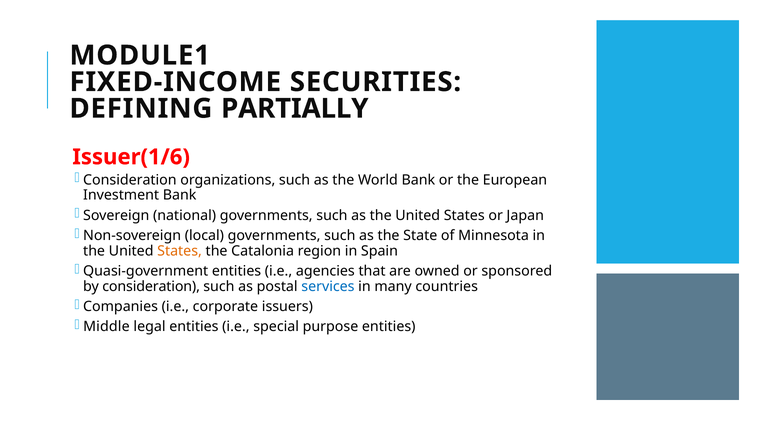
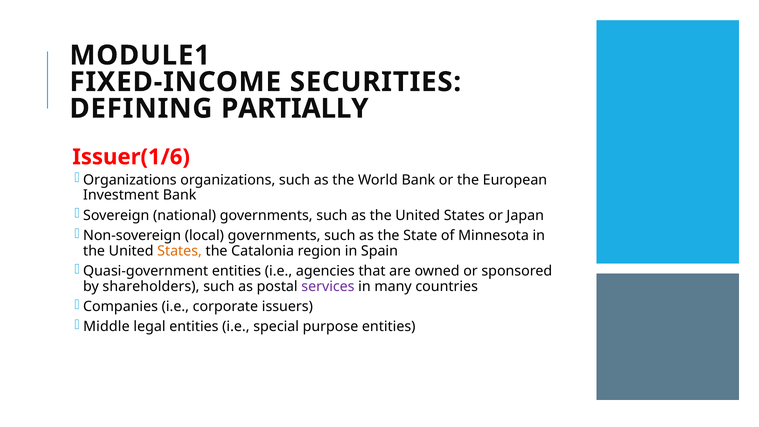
Consideration: Consideration -> Organizations (130, 180)
by consideration: consideration -> shareholders (151, 286)
services colour: blue -> purple (328, 286)
